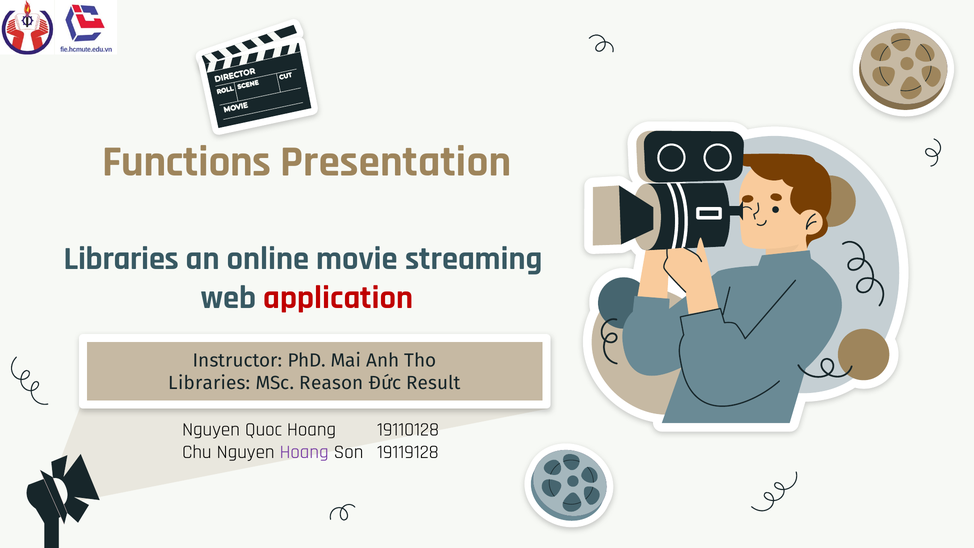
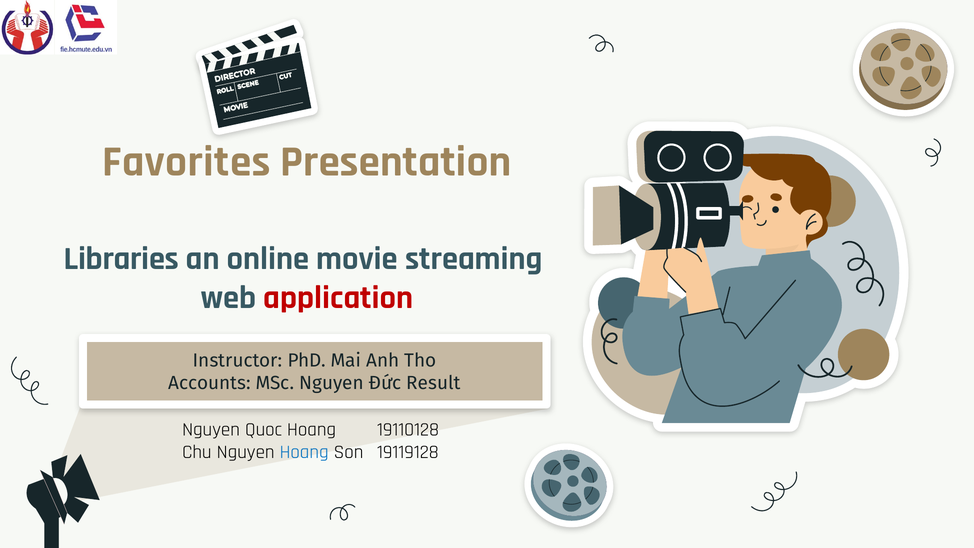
Functions: Functions -> Favorites (186, 162)
Libraries: Libraries -> Accounts (209, 383)
MSc Reason: Reason -> Nguyen (331, 383)
Hoang colour: purple -> blue (304, 452)
